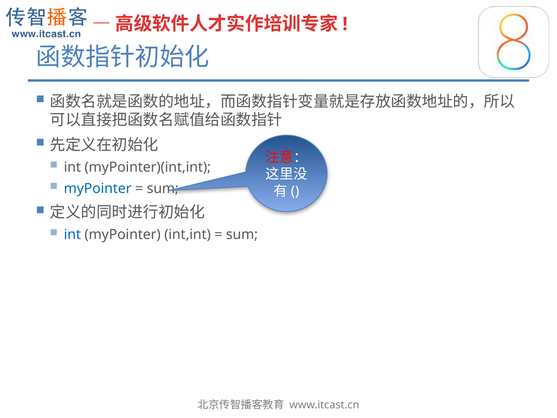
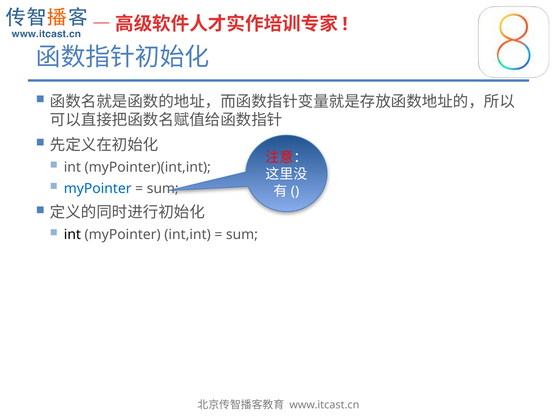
int colour: blue -> black (72, 235)
